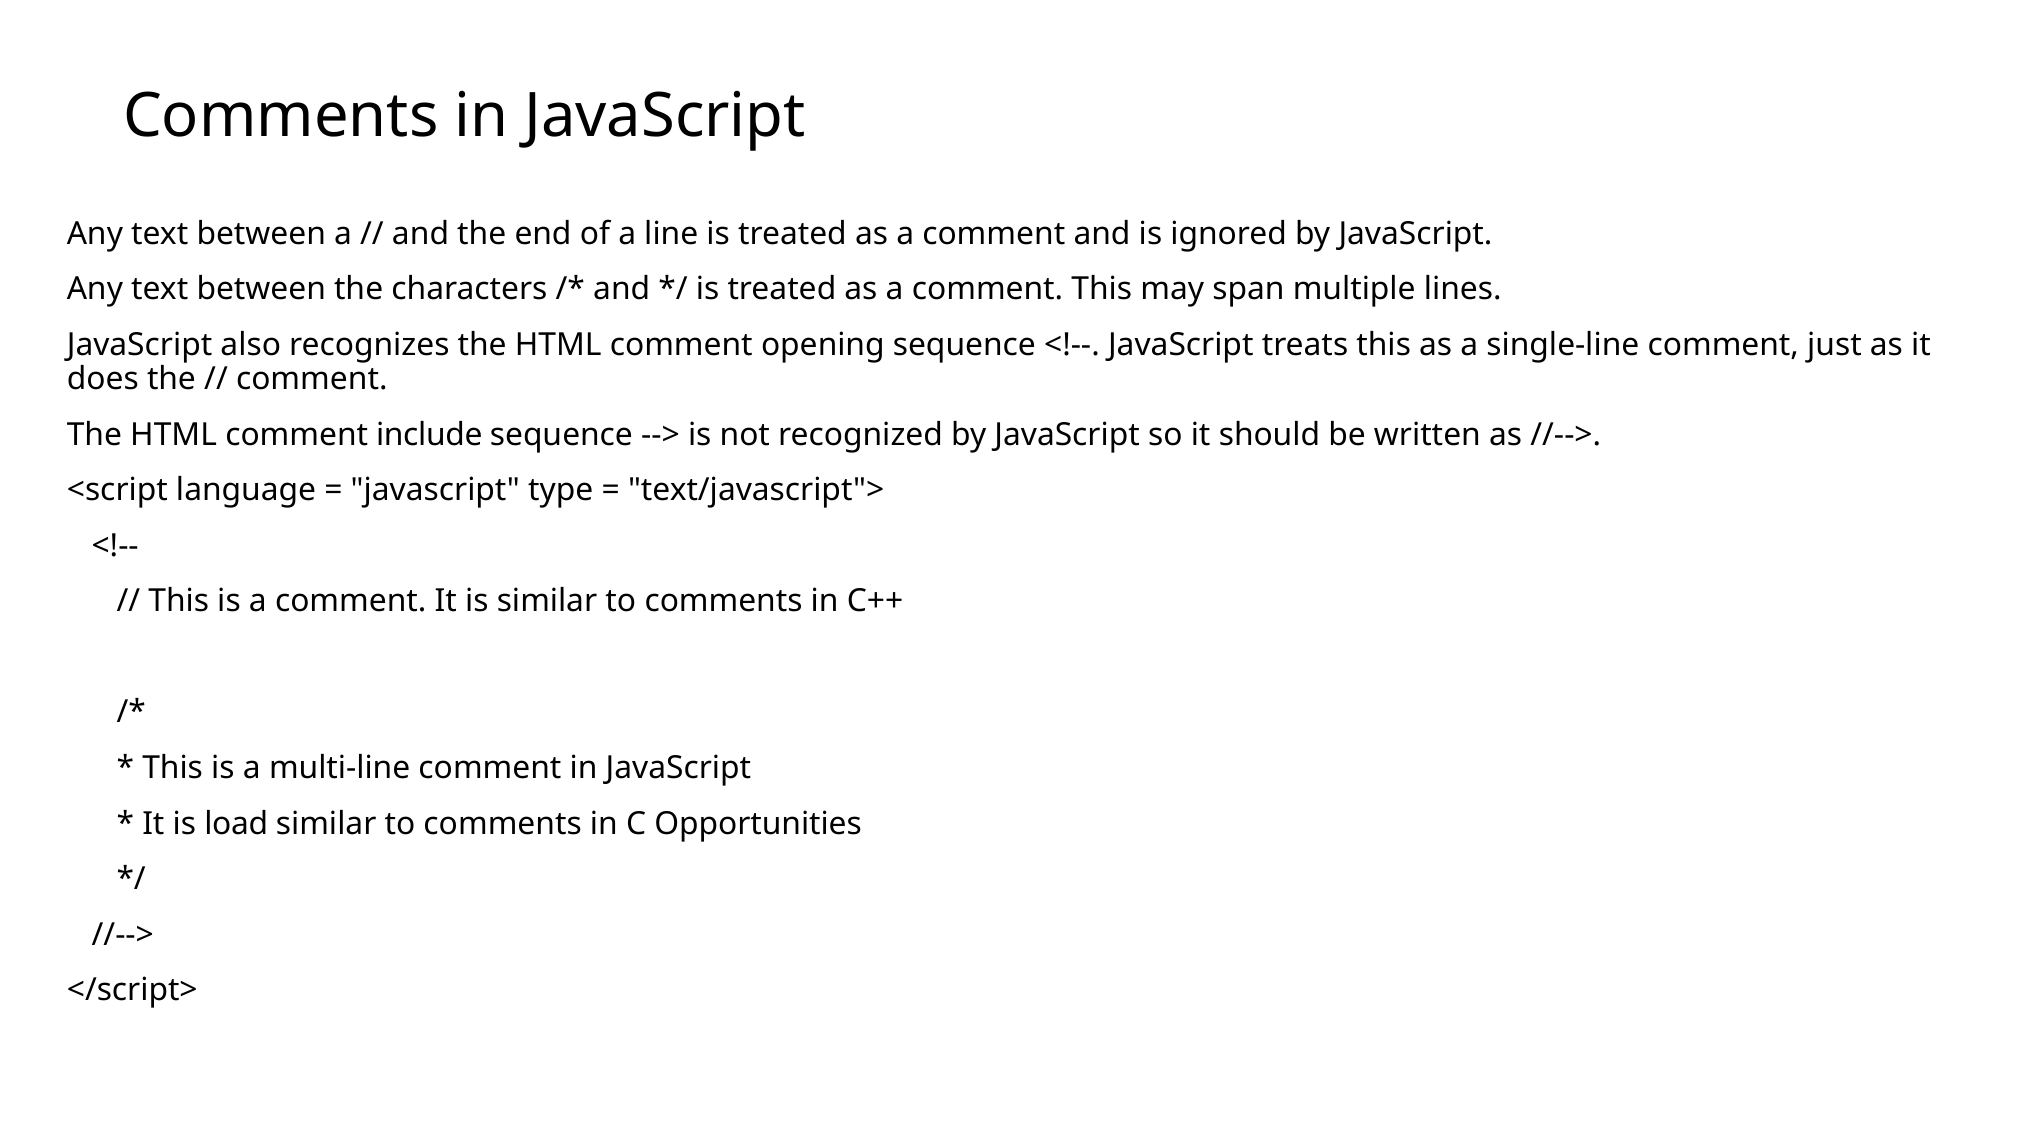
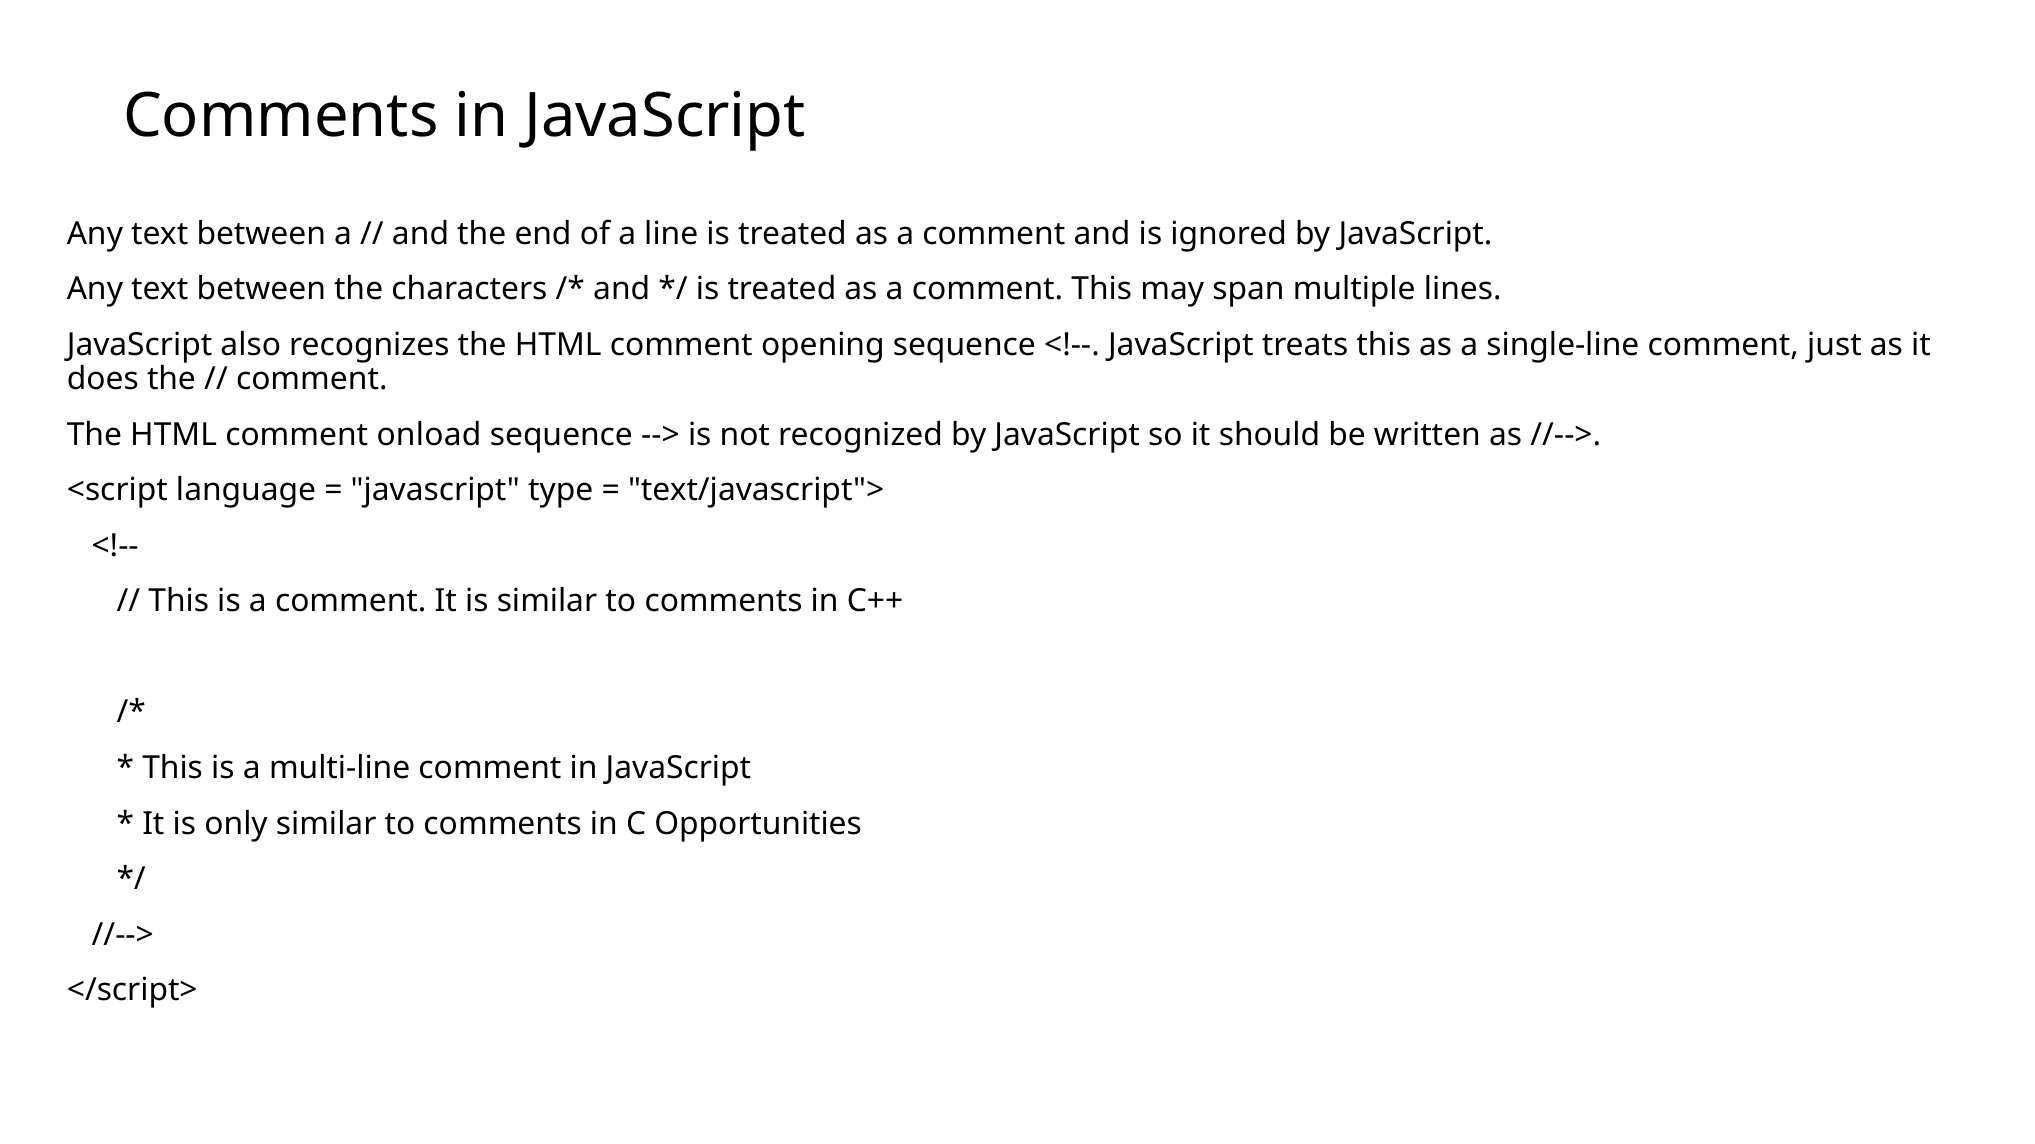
include: include -> onload (429, 435)
load: load -> only (236, 824)
